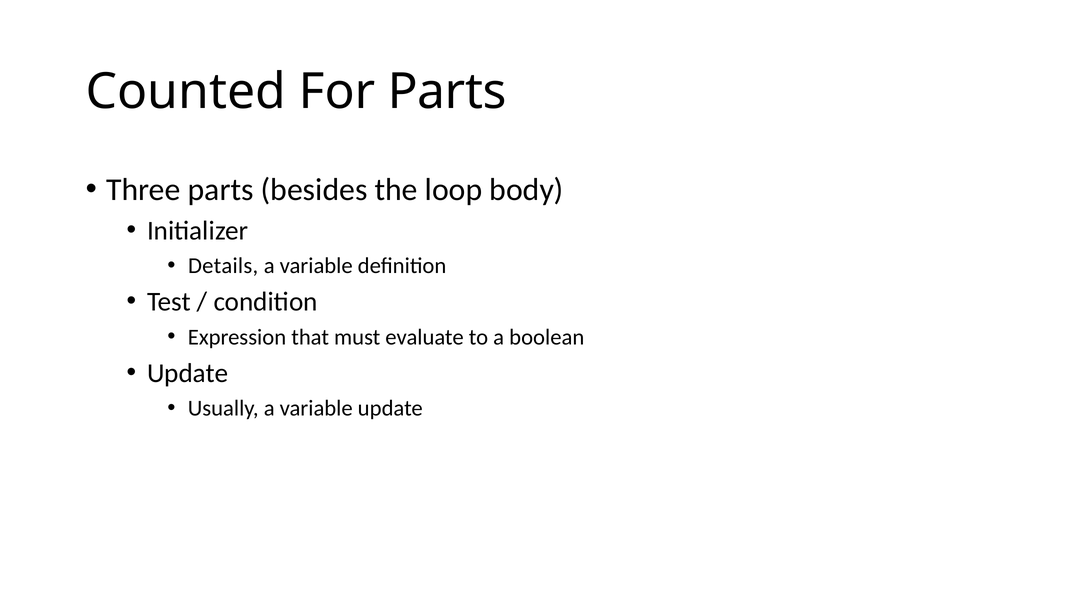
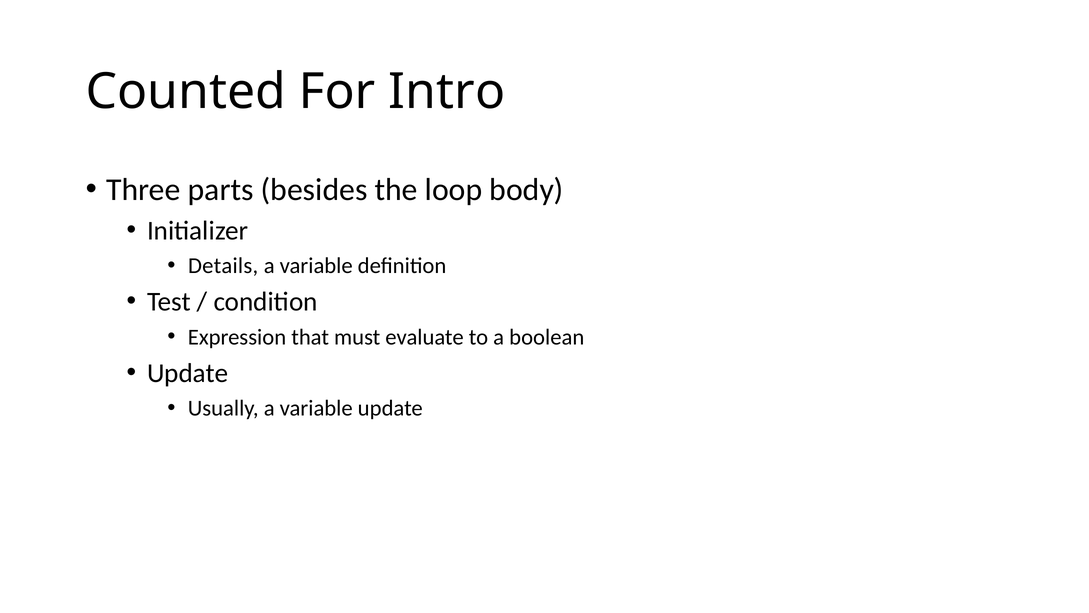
For Parts: Parts -> Intro (447, 92)
